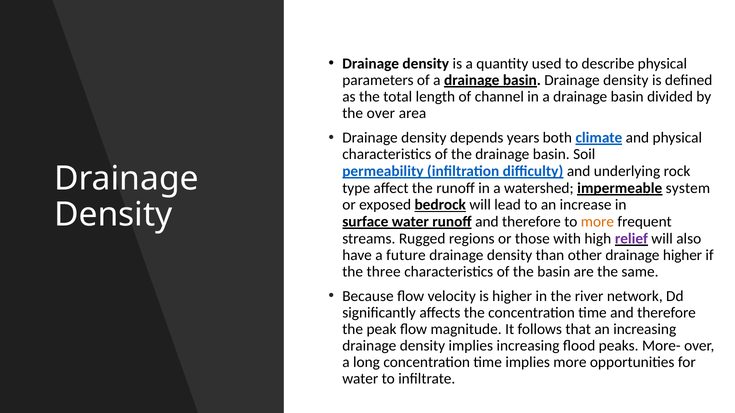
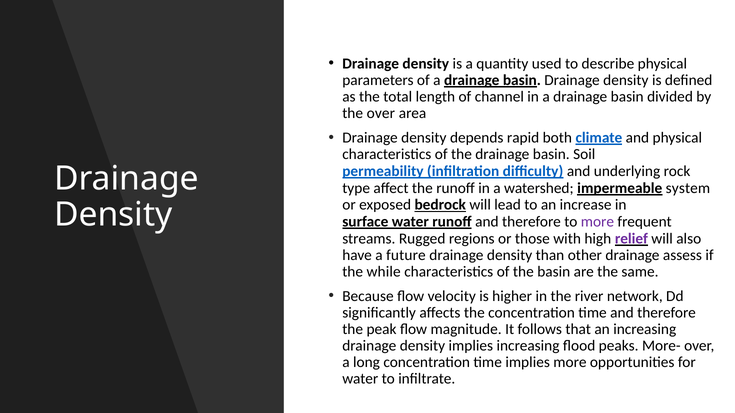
years: years -> rapid (523, 138)
more colour: orange -> purple (597, 222)
drainage higher: higher -> assess (682, 256)
three: three -> while (384, 272)
